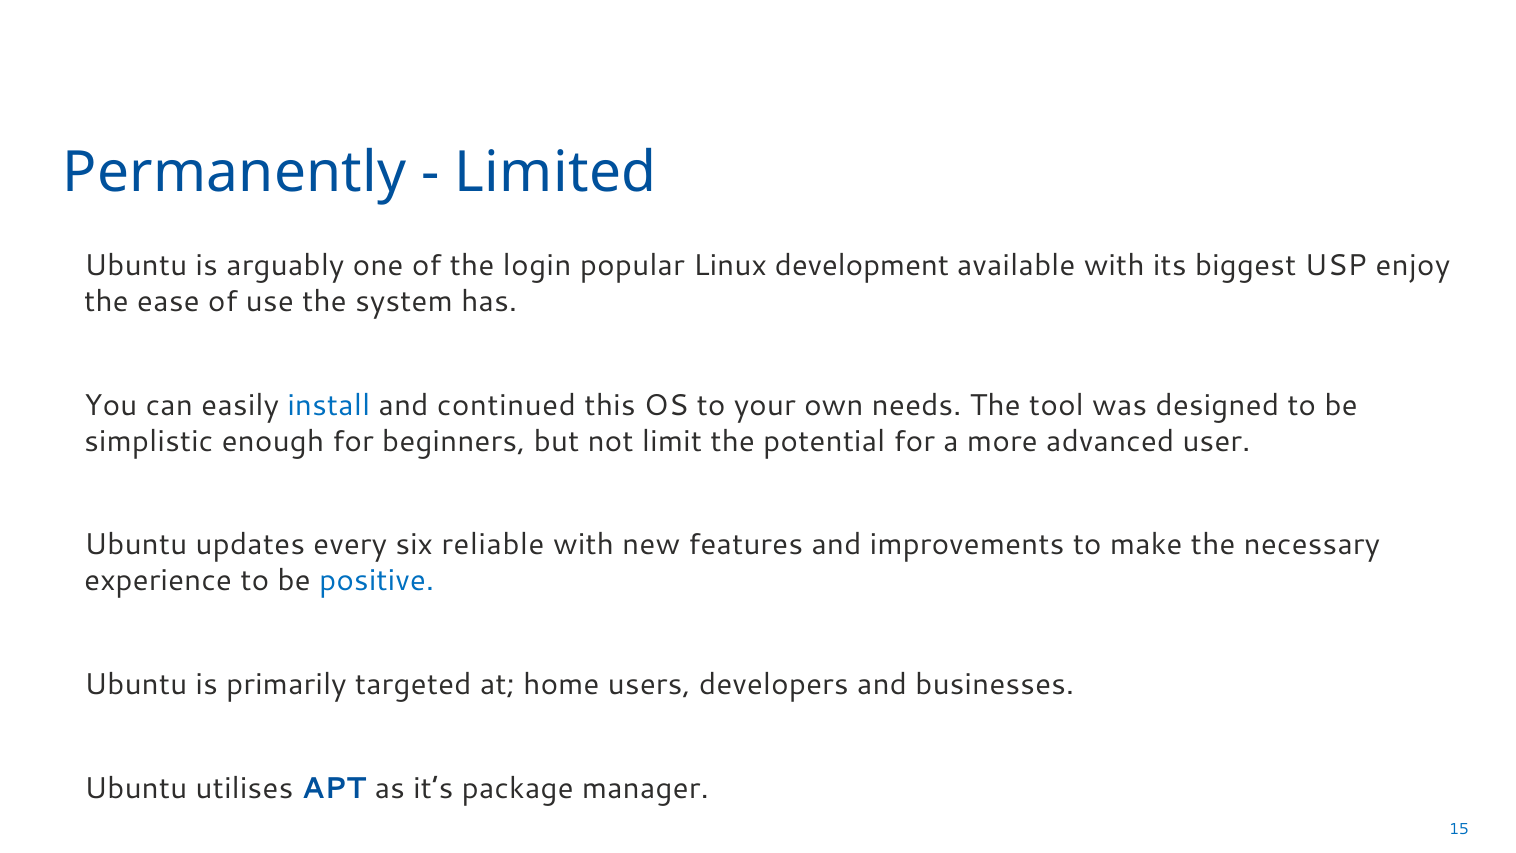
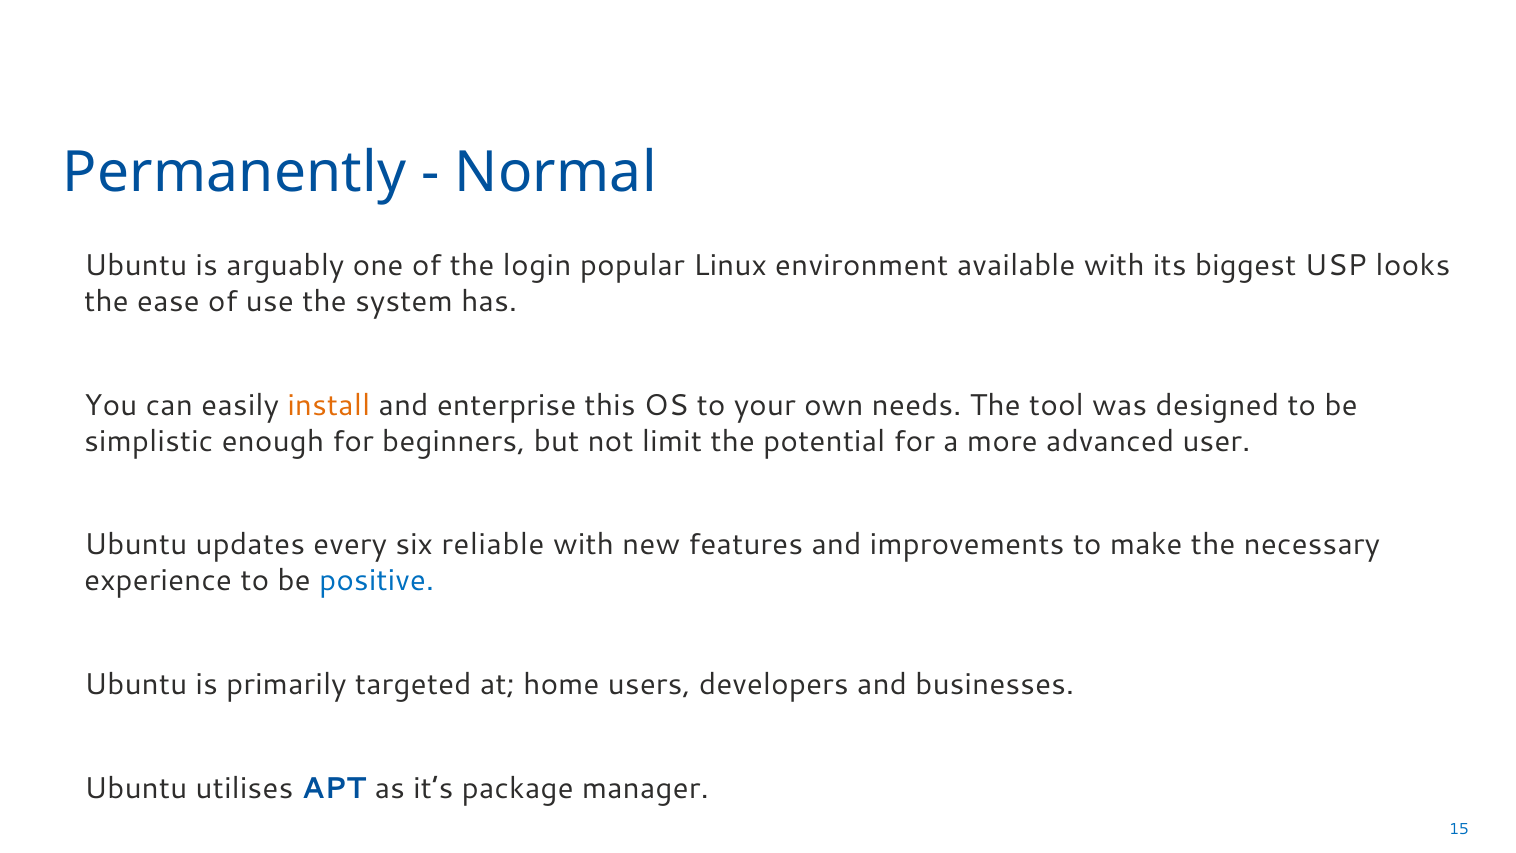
Limited: Limited -> Normal (556, 173)
development: development -> environment (862, 266)
enjoy: enjoy -> looks (1413, 266)
install colour: blue -> orange (329, 405)
continued: continued -> enterprise (507, 405)
